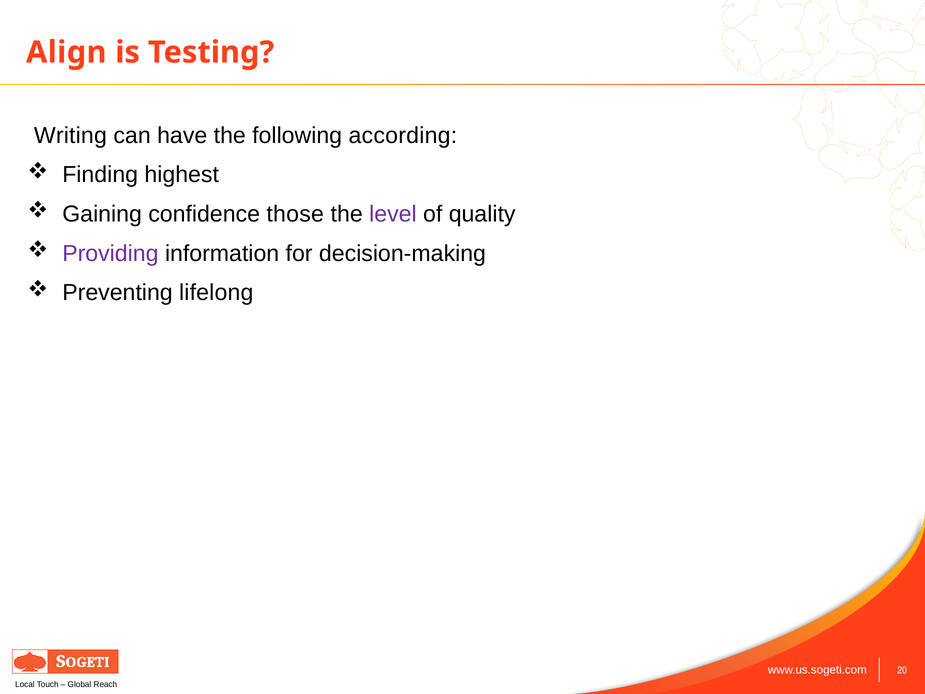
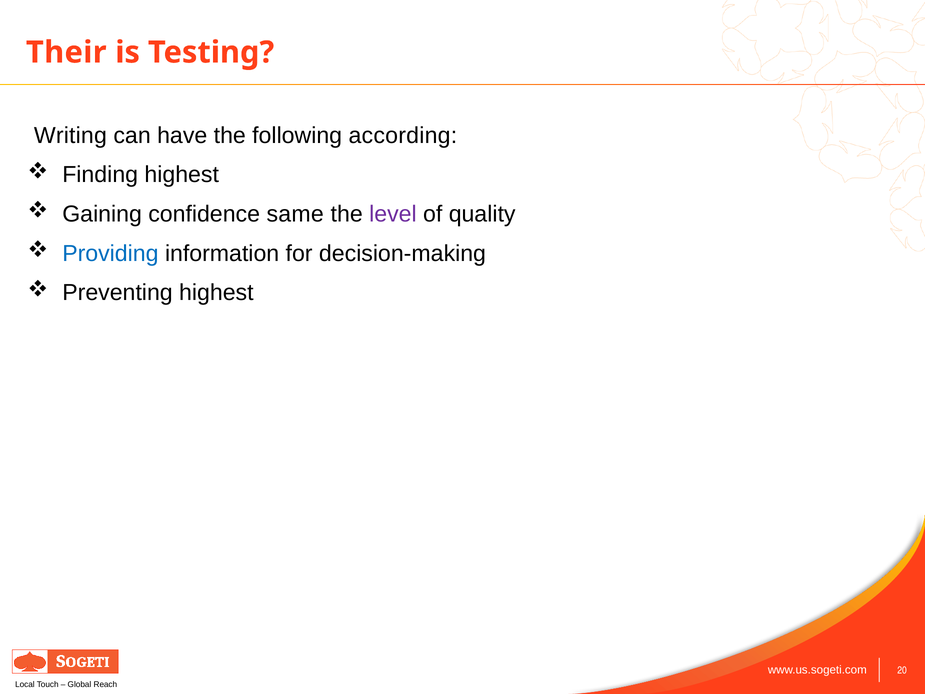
Align: Align -> Their (66, 52)
those: those -> same (295, 214)
Providing colour: purple -> blue (110, 253)
Preventing lifelong: lifelong -> highest (216, 293)
